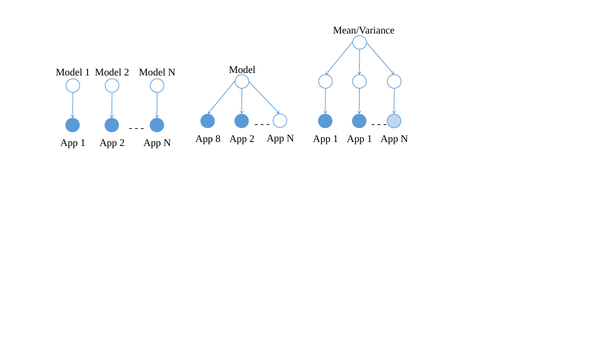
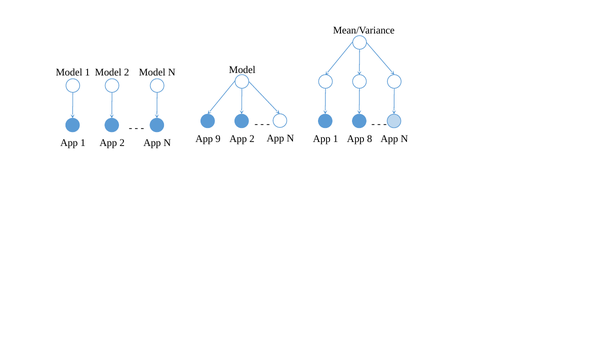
8: 8 -> 9 (218, 138)
App 1 App 1: 1 -> 8 (370, 138)
